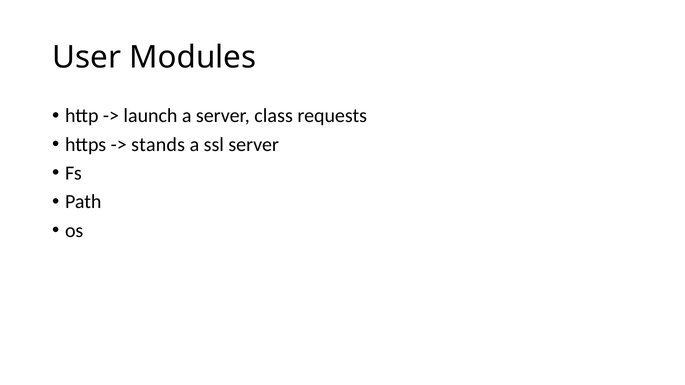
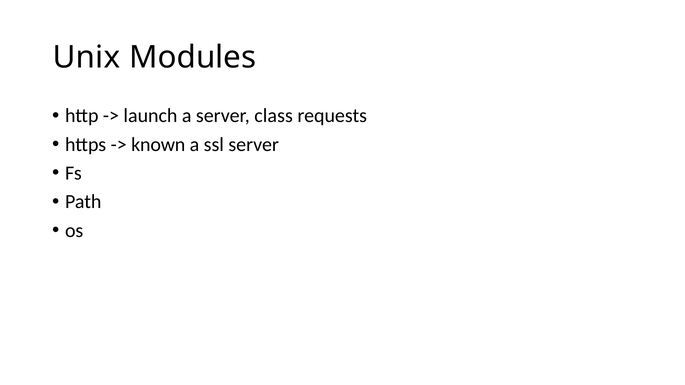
User: User -> Unix (87, 58)
stands: stands -> known (158, 145)
